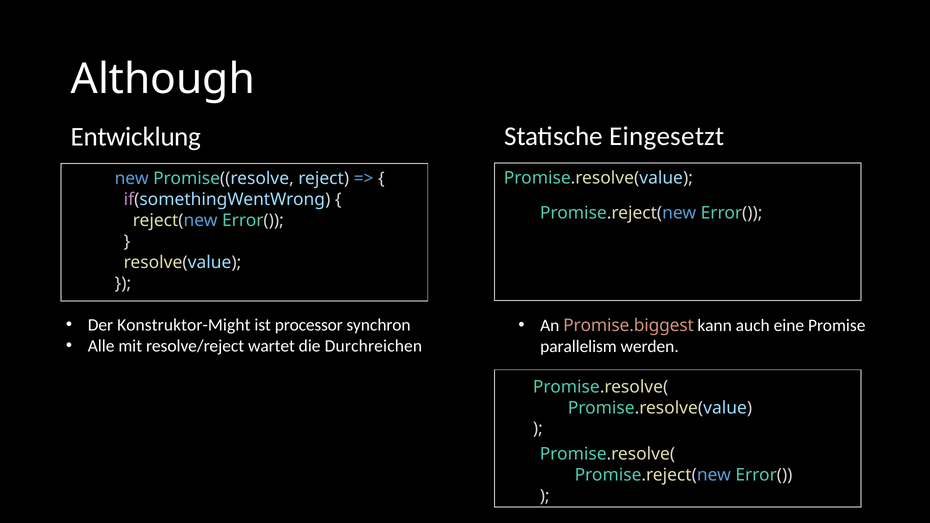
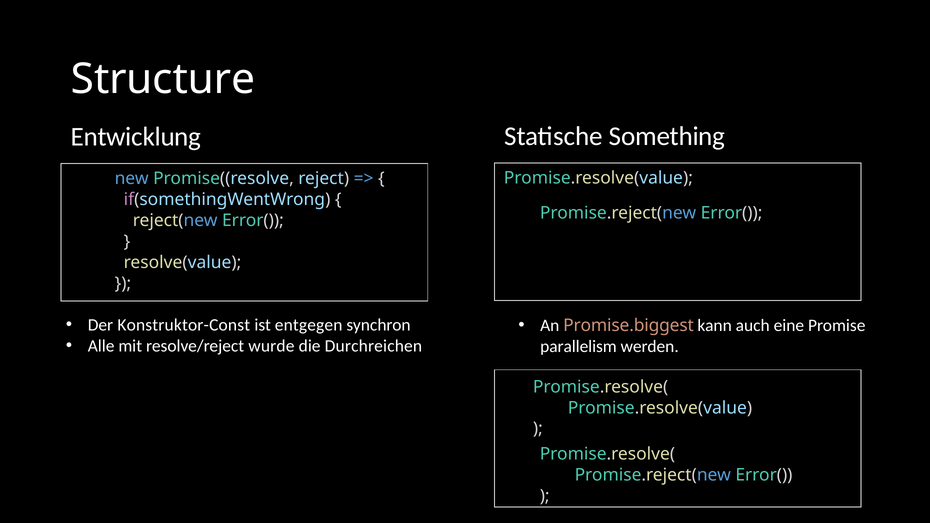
Although: Although -> Structure (163, 79)
Eingesetzt: Eingesetzt -> Something (667, 136)
Konstruktor-Might: Konstruktor-Might -> Konstruktor-Const (184, 325)
processor: processor -> entgegen (309, 325)
wartet: wartet -> wurde (271, 346)
